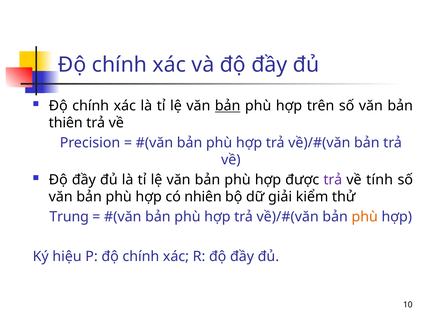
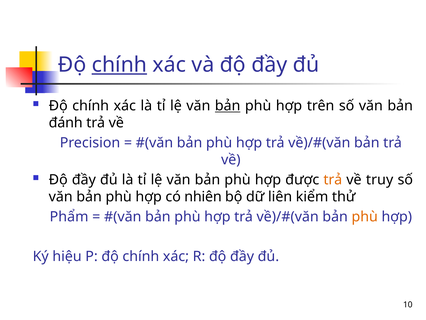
chính underline: none -> present (119, 65)
thiên: thiên -> đánh (66, 123)
trả colour: purple -> orange (333, 179)
tính: tính -> truy (380, 179)
giải: giải -> liên (280, 197)
Trung: Trung -> Phẩm (69, 216)
